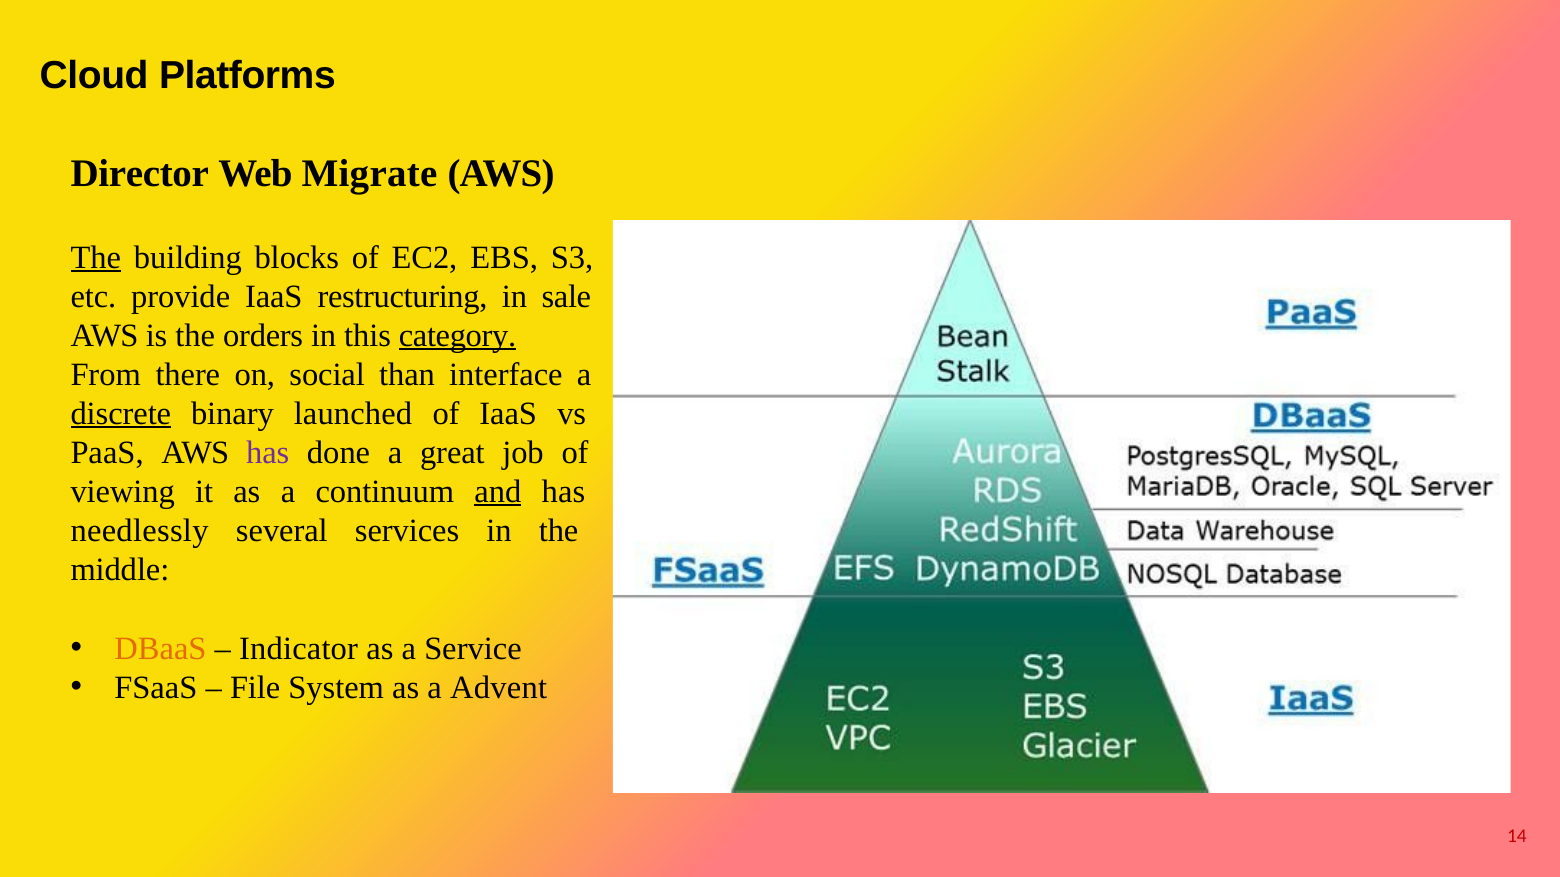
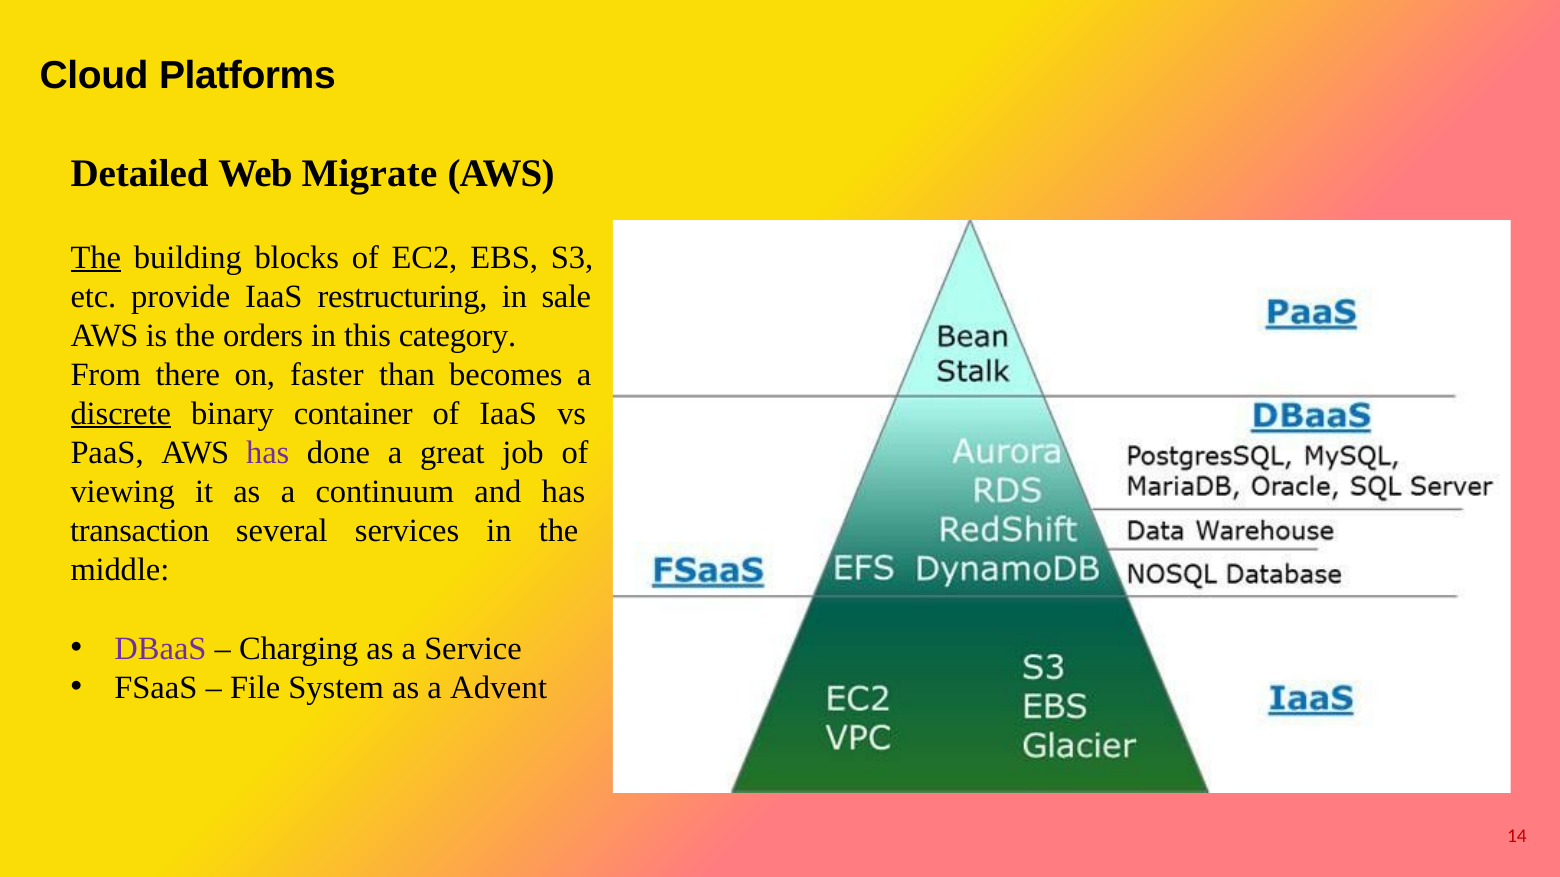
Director: Director -> Detailed (140, 174)
category underline: present -> none (458, 336)
social: social -> faster (327, 375)
interface: interface -> becomes (506, 375)
launched: launched -> container (353, 414)
and underline: present -> none (498, 492)
needlessly: needlessly -> transaction (140, 531)
DBaaS colour: orange -> purple (160, 649)
Indicator: Indicator -> Charging (299, 649)
